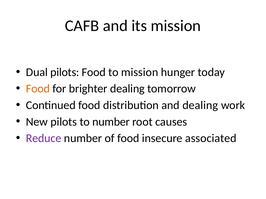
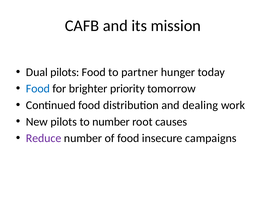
to mission: mission -> partner (140, 72)
Food colour: orange -> blue (38, 89)
brighter dealing: dealing -> priority (127, 89)
associated: associated -> campaigns (211, 139)
